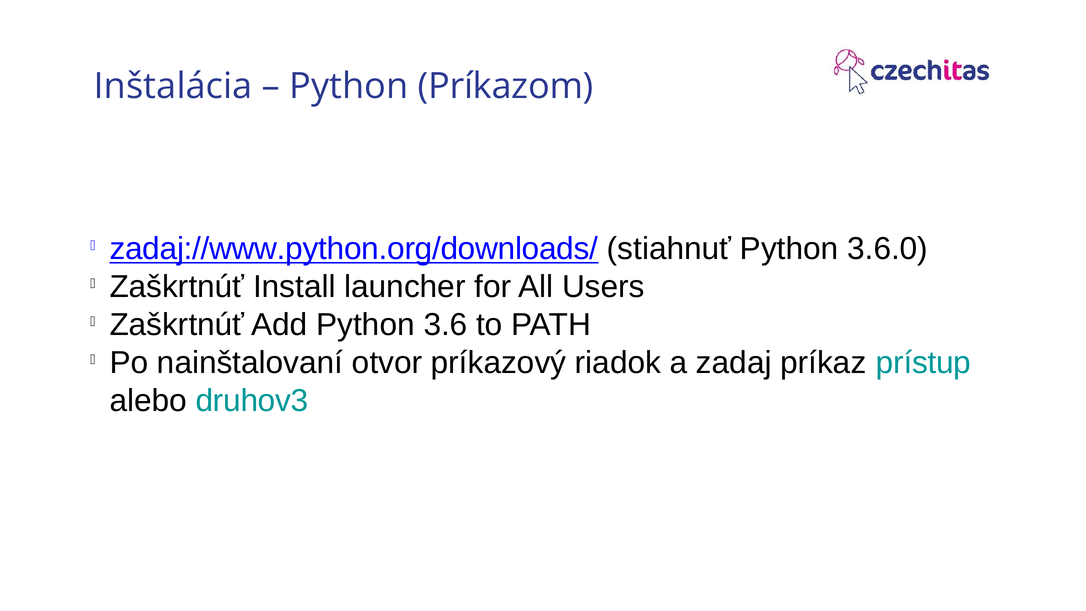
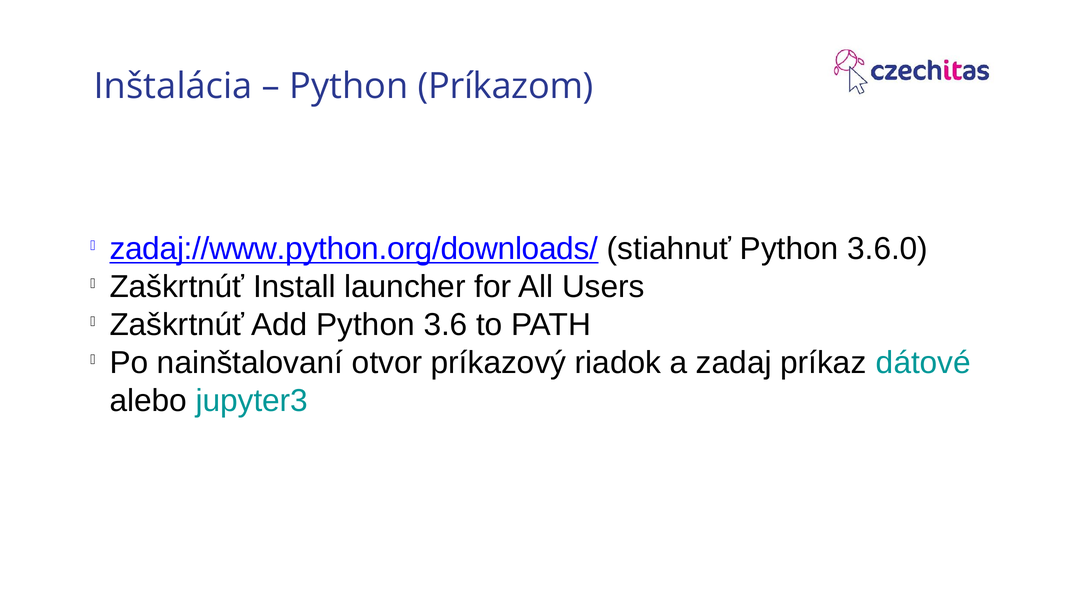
prístup: prístup -> dátové (923, 363)
druhov3: druhov3 -> jupyter3 (252, 401)
